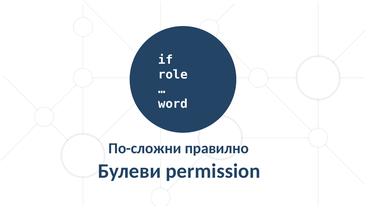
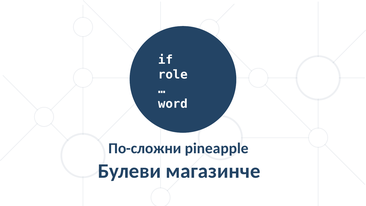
правилно: правилно -> pineapple (217, 148)
permission: permission -> магазинче (213, 171)
